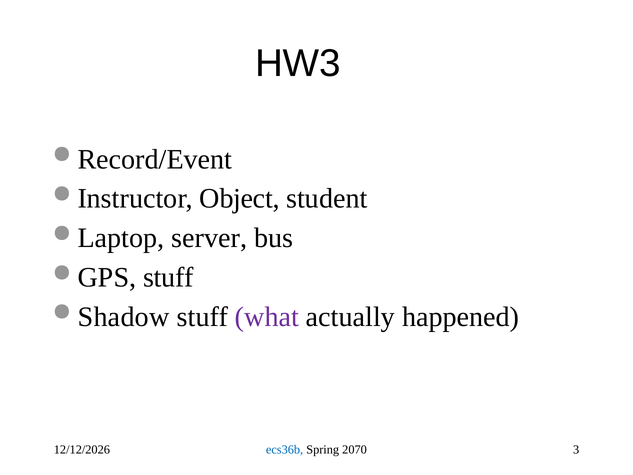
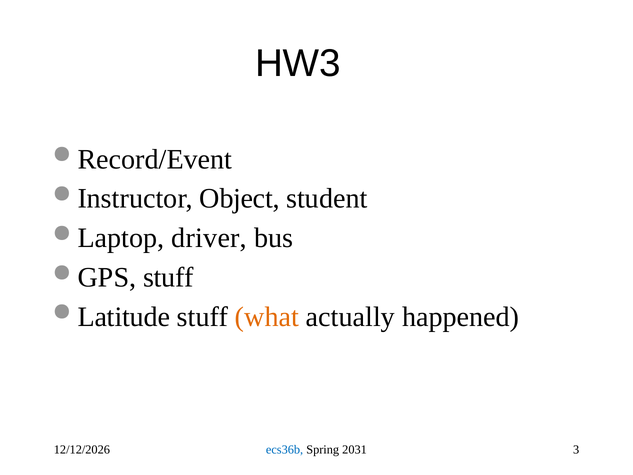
server: server -> driver (209, 238)
Shadow: Shadow -> Latitude (124, 317)
what colour: purple -> orange (267, 317)
2070: 2070 -> 2031 (355, 449)
